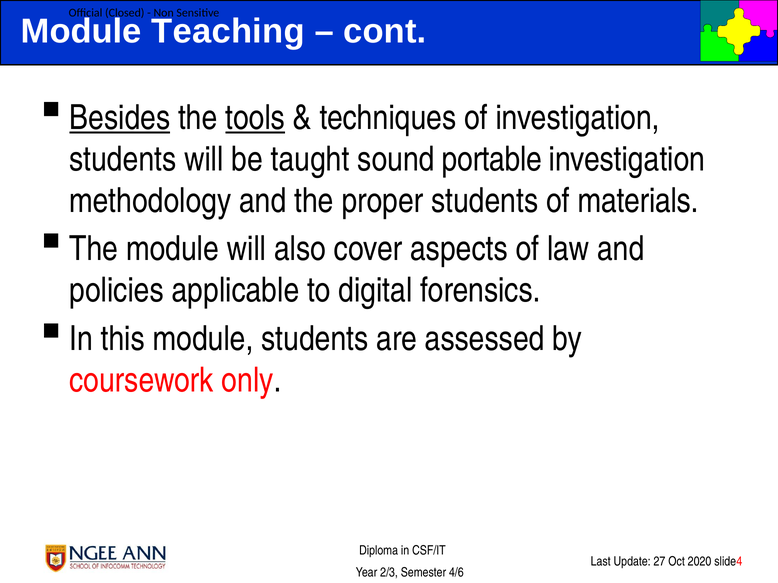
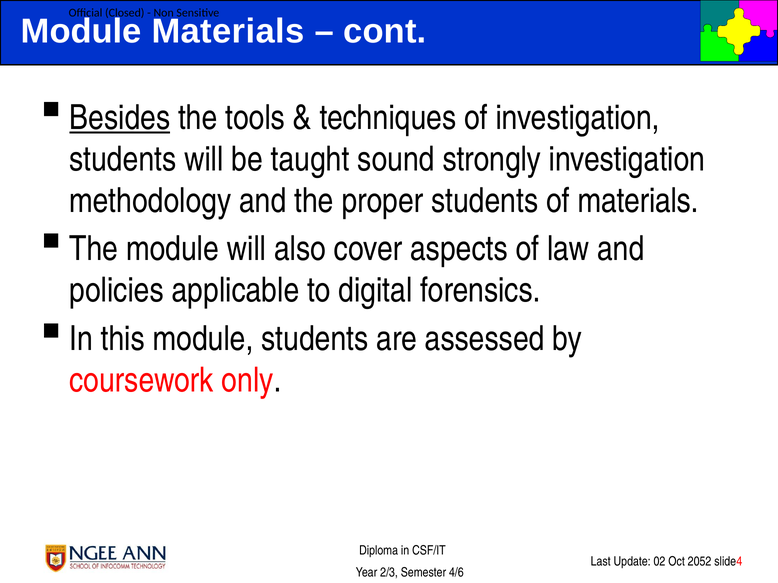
Module Teaching: Teaching -> Materials (228, 32)
tools underline: present -> none (255, 118)
portable: portable -> strongly (492, 159)
27: 27 -> 02 (659, 562)
2020: 2020 -> 2052 (700, 562)
